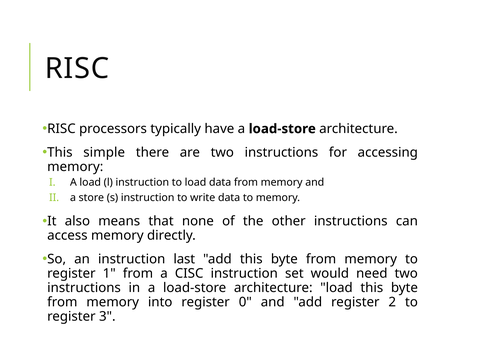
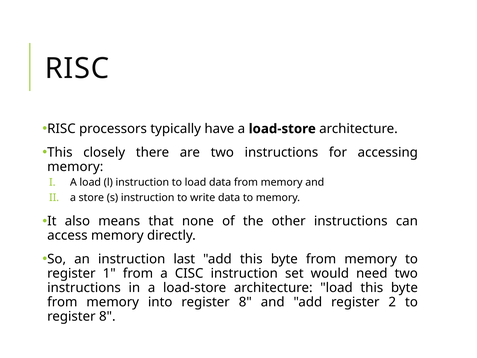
simple: simple -> closely (104, 152)
into register 0: 0 -> 8 (245, 302)
3: 3 -> 8 (107, 316)
